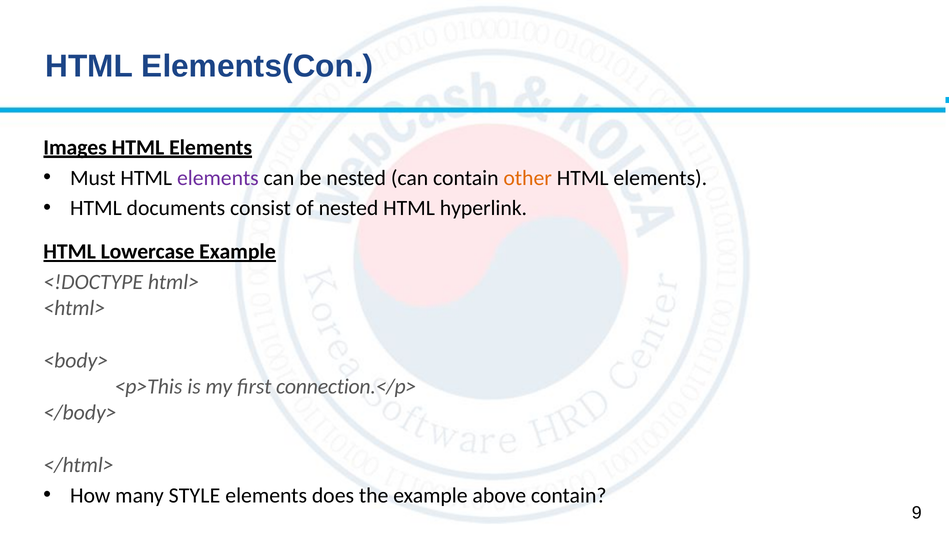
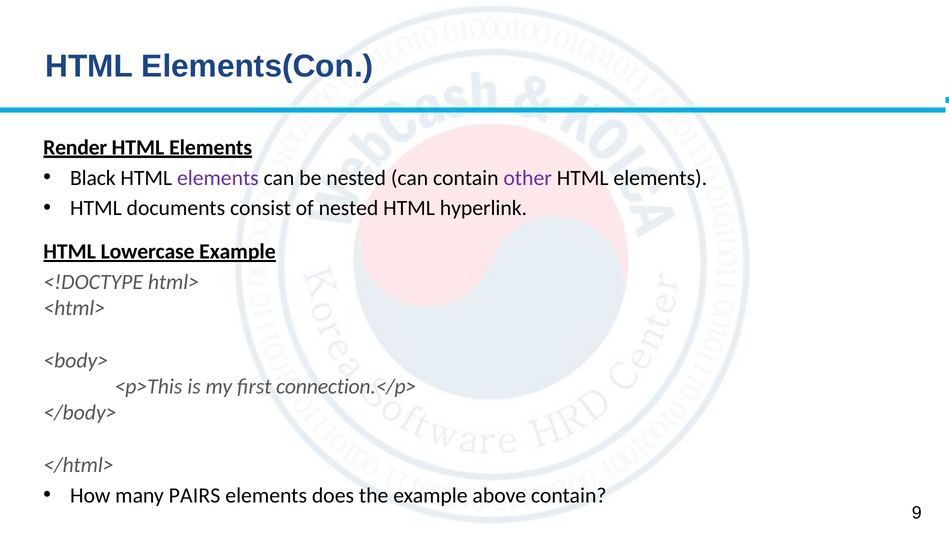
Images: Images -> Render (75, 147)
Must: Must -> Black (93, 178)
other colour: orange -> purple (528, 178)
STYLE: STYLE -> PAIRS (194, 495)
